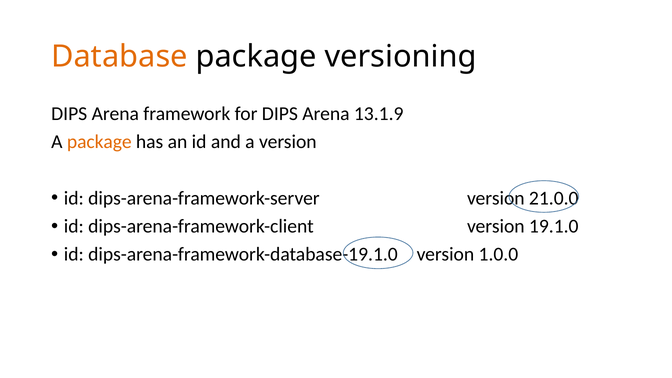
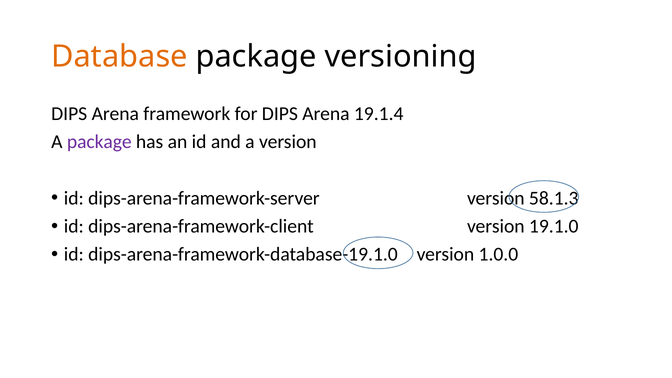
13.1.9: 13.1.9 -> 19.1.4 (379, 114)
package colour: orange -> purple (99, 142)
21.0.0: 21.0.0 -> 58.1.3 (554, 198)
